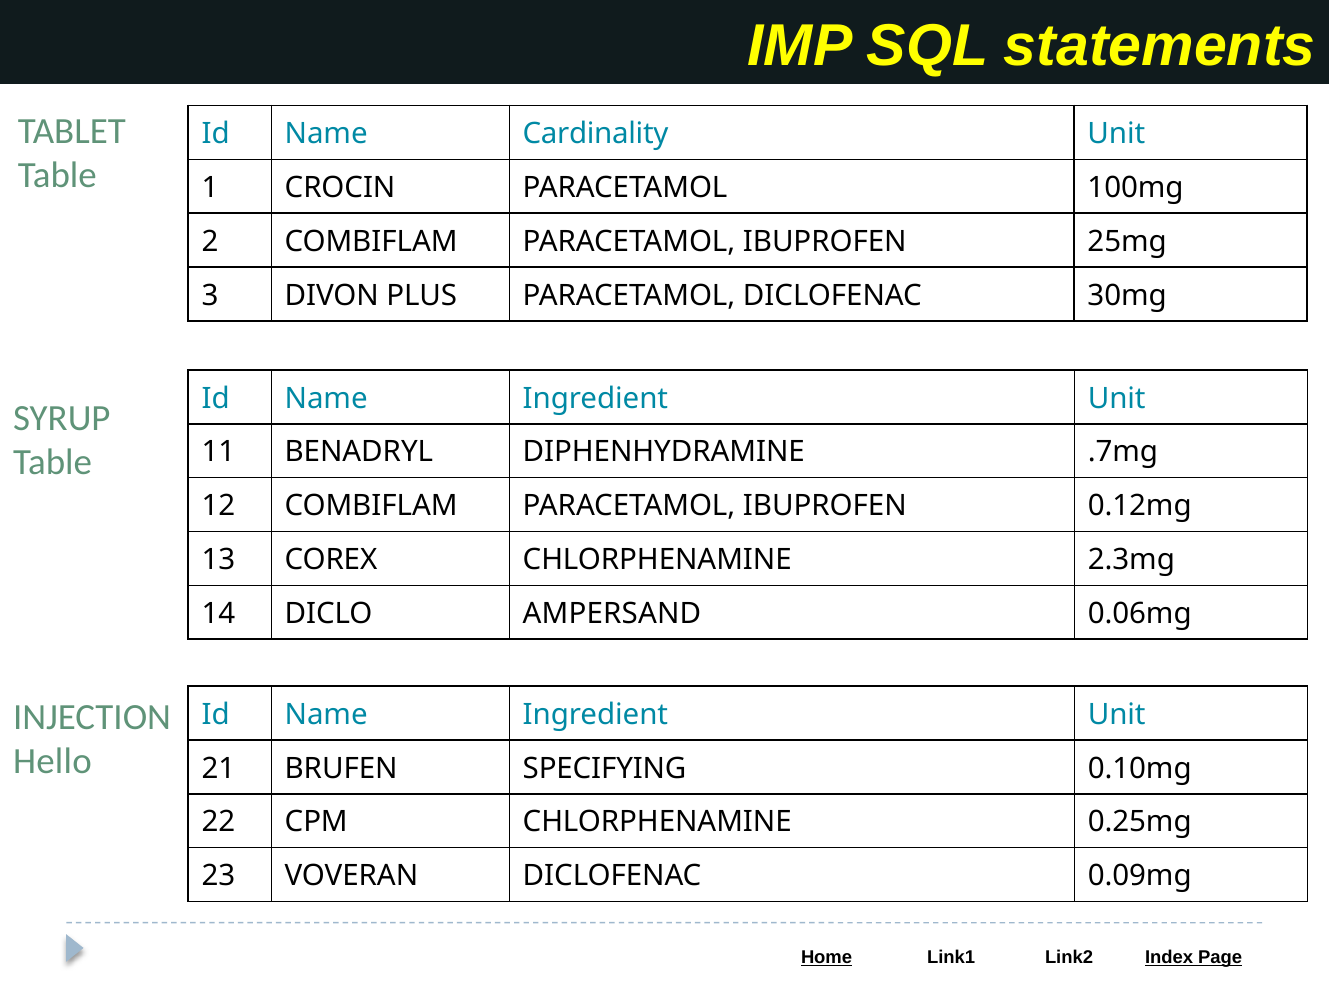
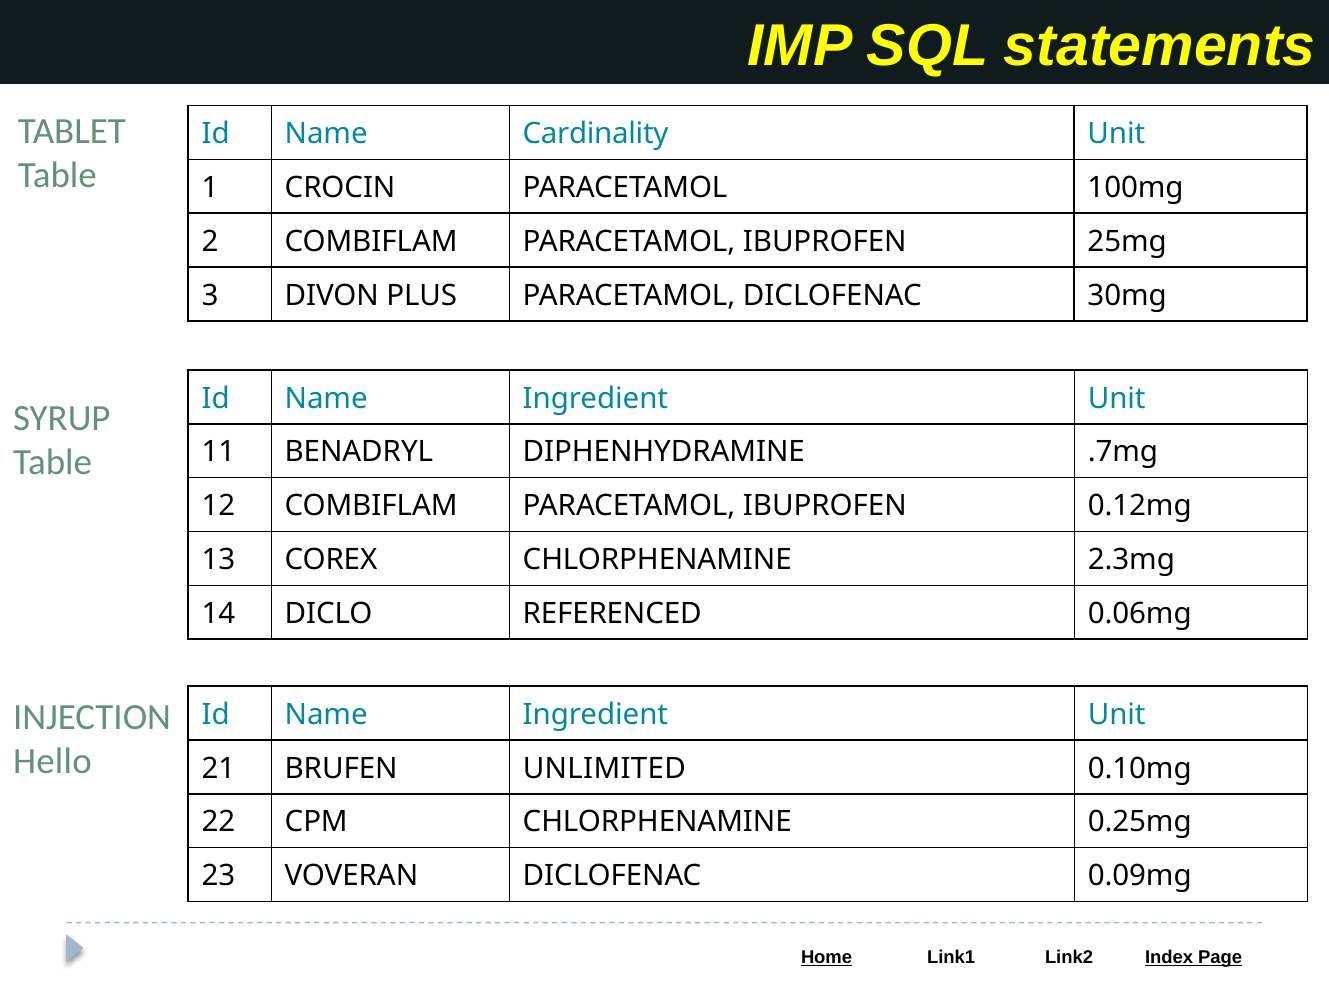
AMPERSAND: AMPERSAND -> REFERENCED (612, 614)
SPECIFYING: SPECIFYING -> UNLIMITED (604, 769)
